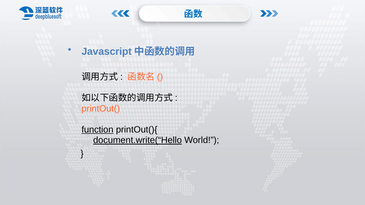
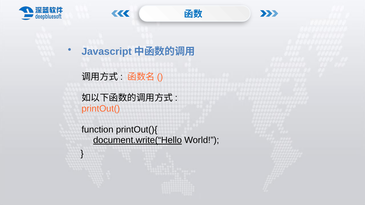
function underline: present -> none (97, 130)
